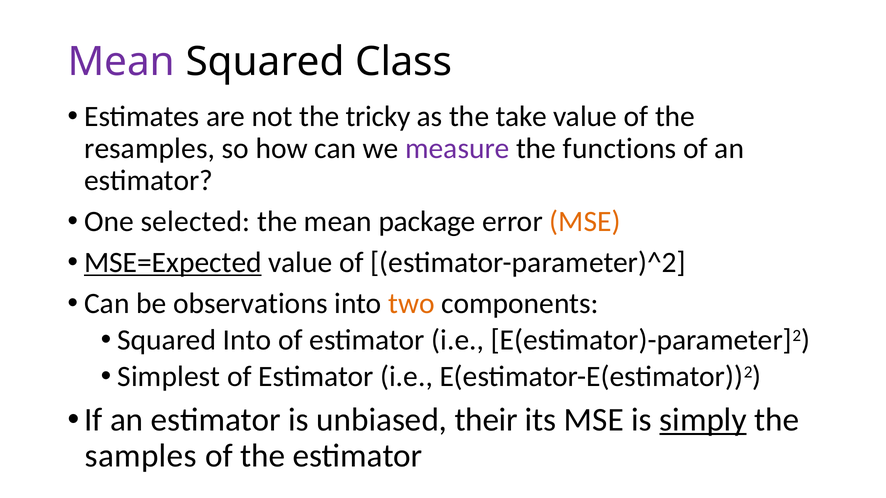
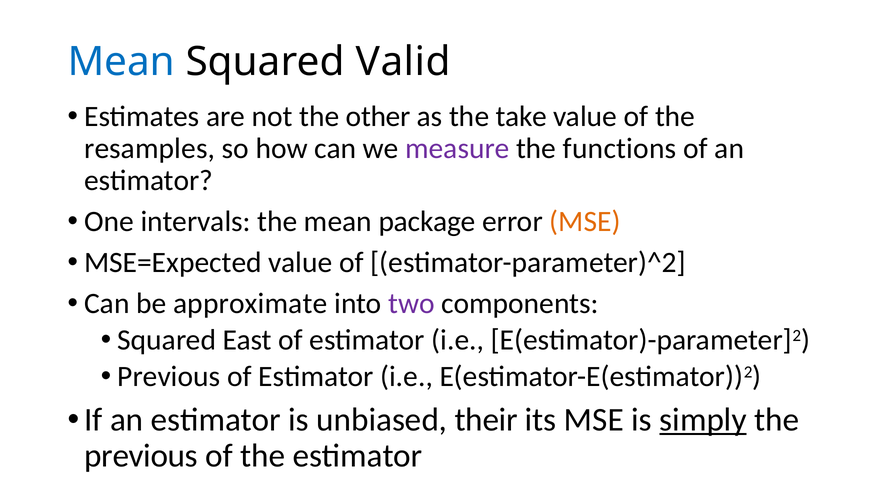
Mean colour: purple -> blue (121, 62)
Class: Class -> Valid (403, 62)
tricky: tricky -> other (378, 117)
selected: selected -> intervals (196, 222)
MSE=Expected underline: present -> none (173, 263)
observations: observations -> approximate (250, 304)
two colour: orange -> purple (411, 304)
Squared Into: Into -> East (247, 340)
Simplest: Simplest -> Previous (169, 377)
samples: samples -> previous (141, 456)
